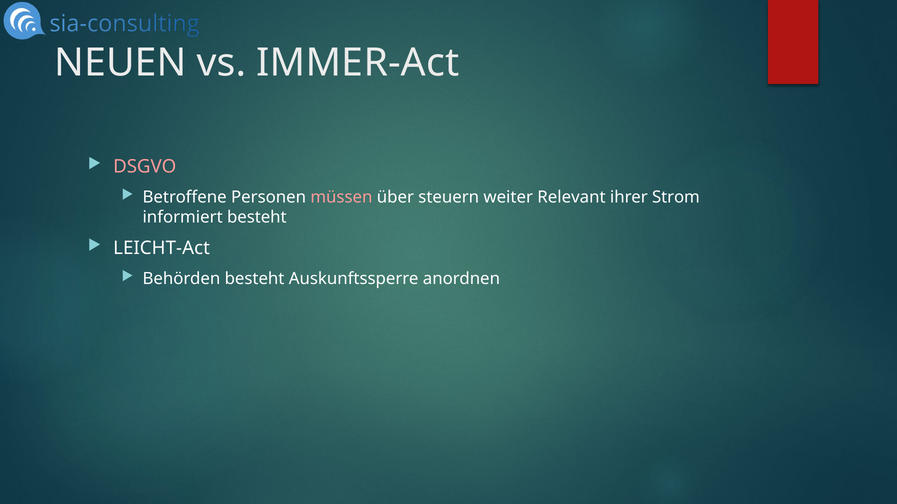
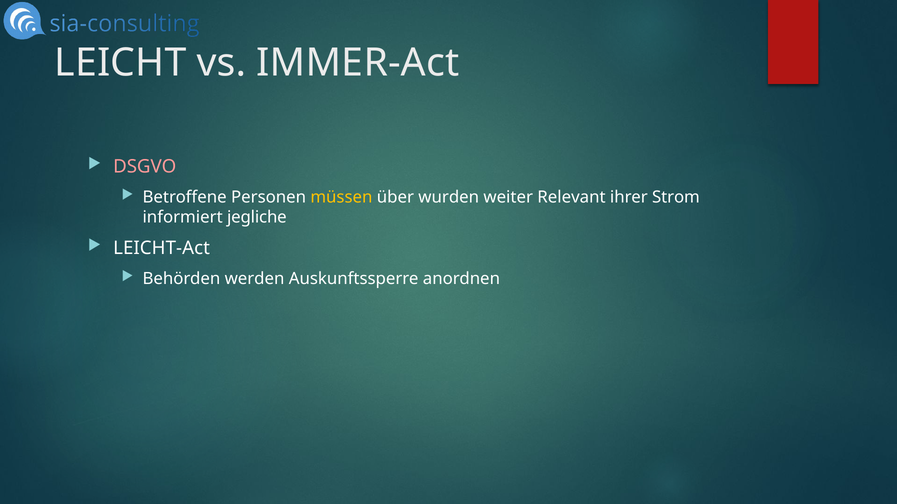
NEUEN: NEUEN -> LEICHT (120, 63)
müssen colour: pink -> yellow (341, 197)
steuern: steuern -> wurden (449, 197)
informiert besteht: besteht -> jegliche (257, 218)
Behörden besteht: besteht -> werden (255, 279)
